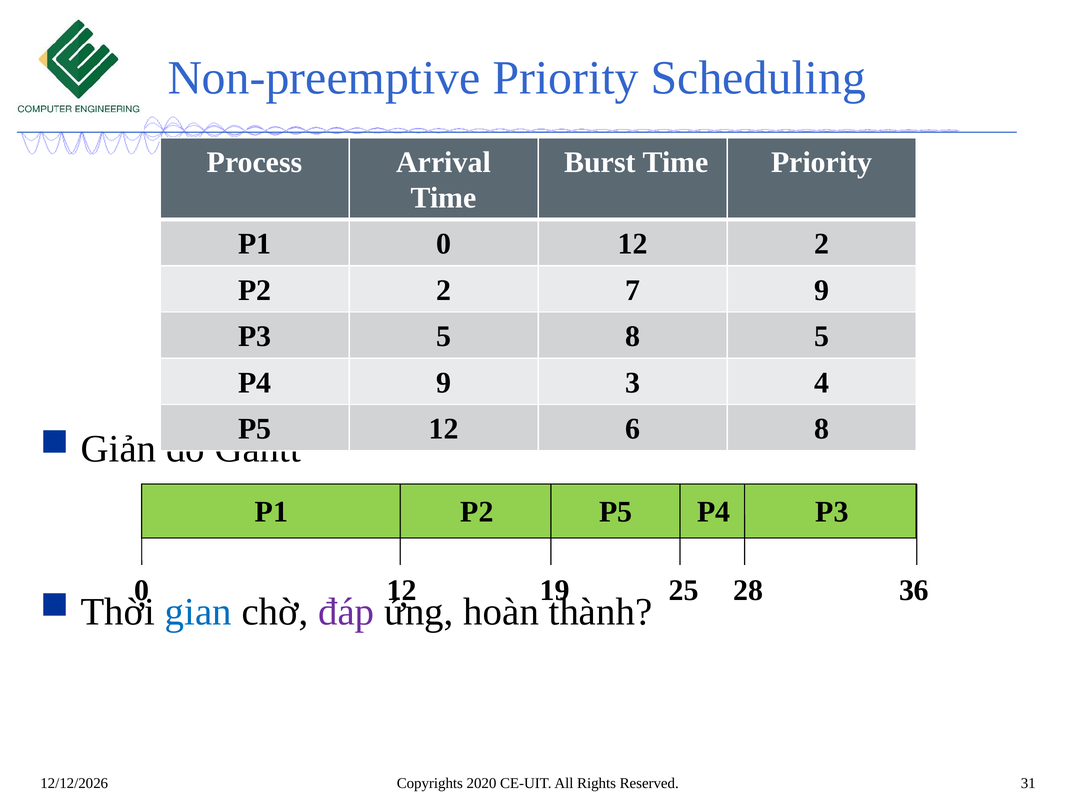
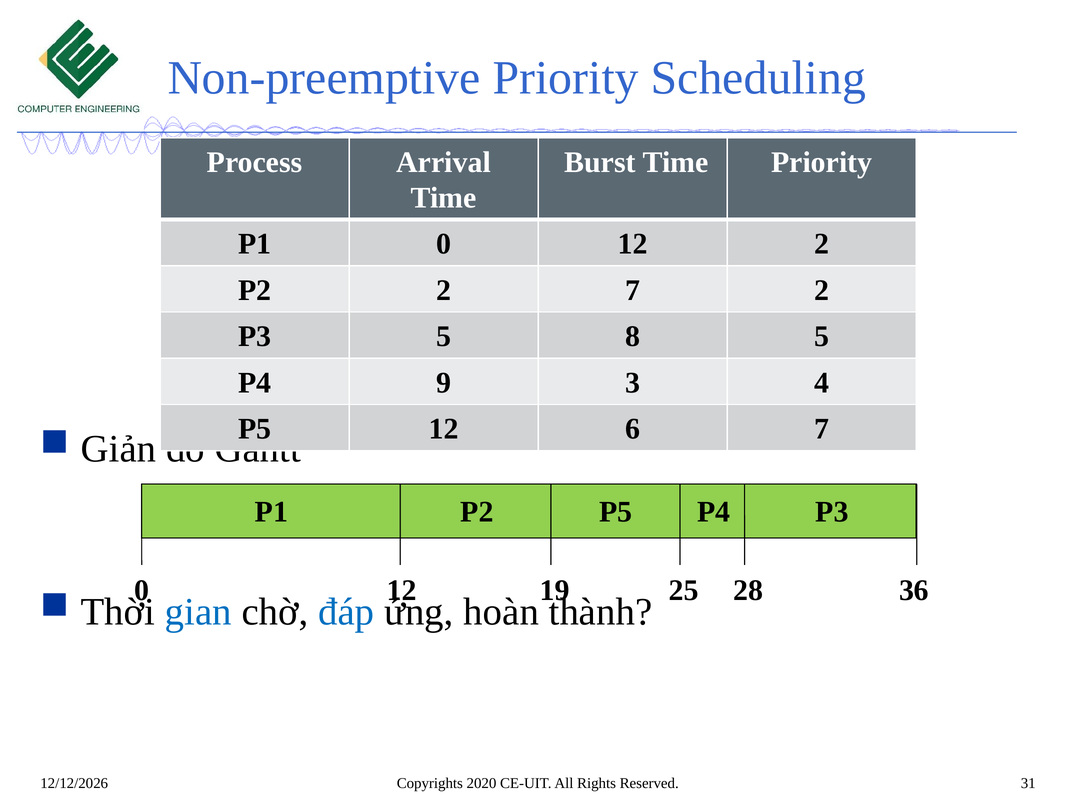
7 9: 9 -> 2 (822, 290)
6 8: 8 -> 7 (822, 429)
đáp colour: purple -> blue (346, 612)
